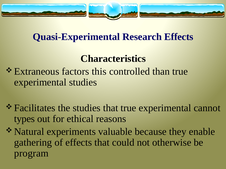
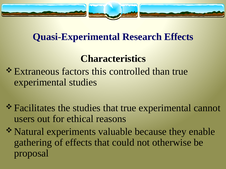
types: types -> users (24, 119)
program: program -> proposal (31, 154)
